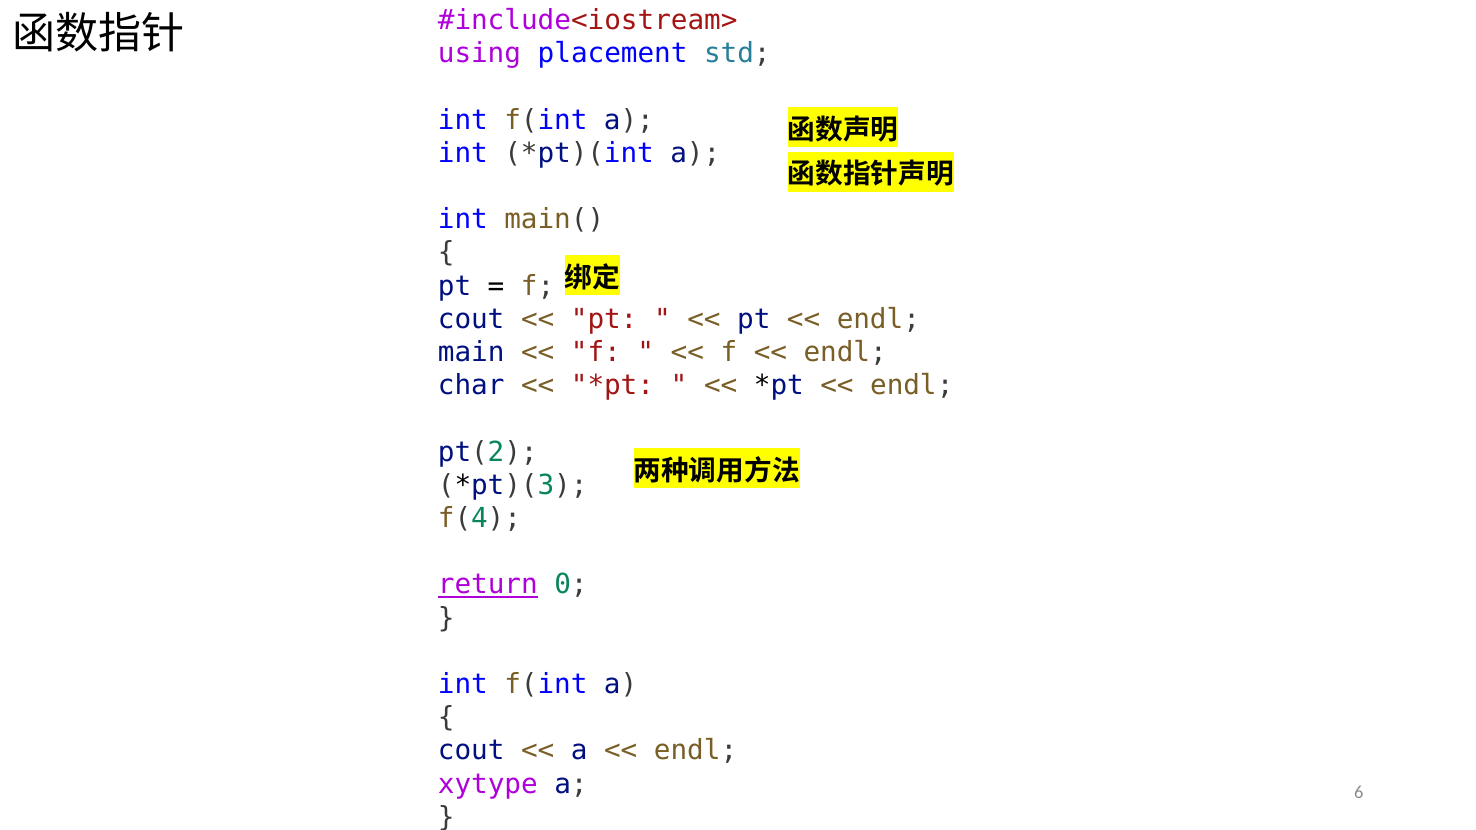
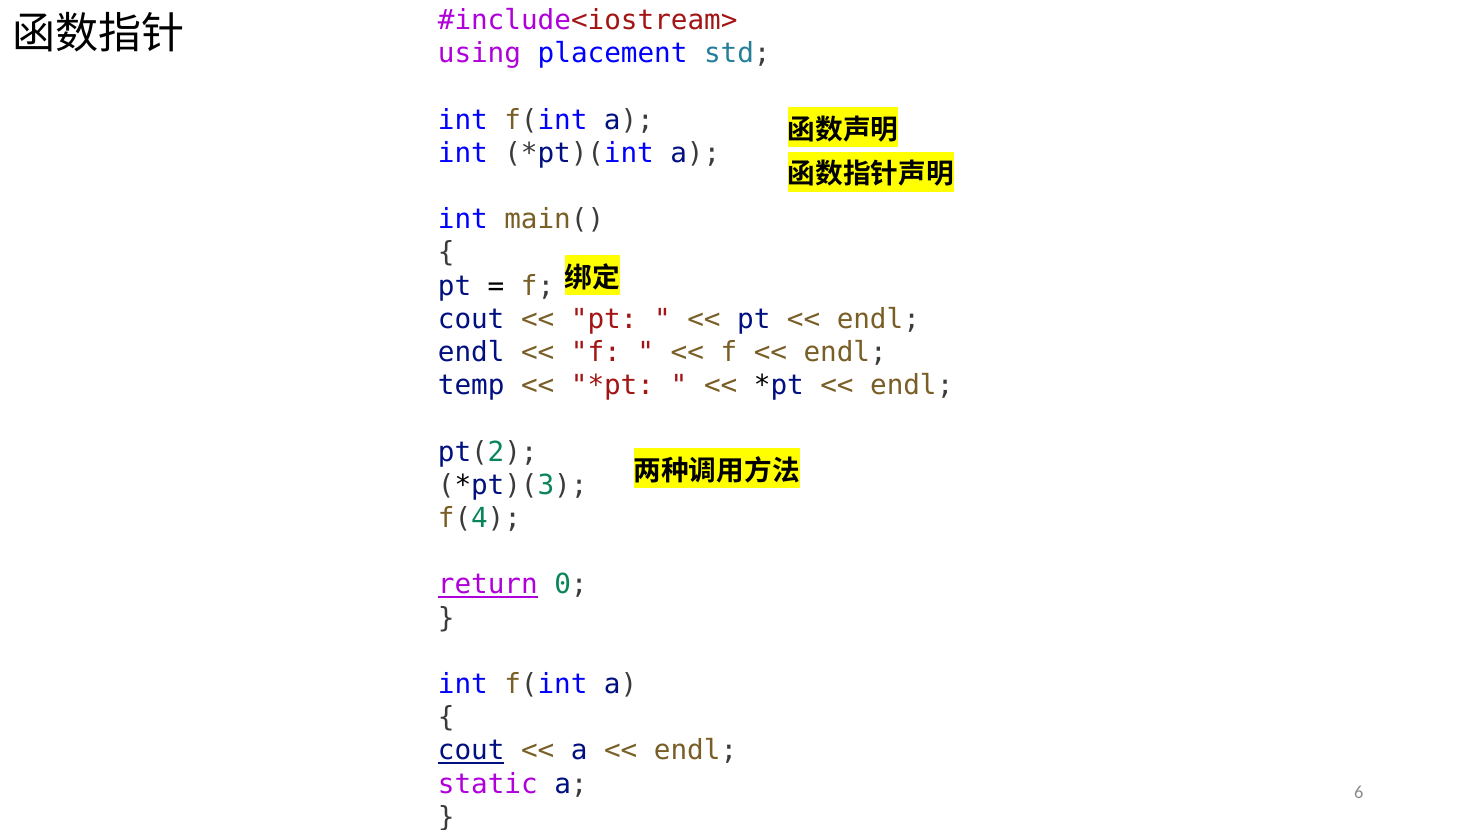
main: main -> endl (471, 353)
char: char -> temp (471, 386)
cout underline: none -> present (471, 751)
xytype: xytype -> static (488, 784)
